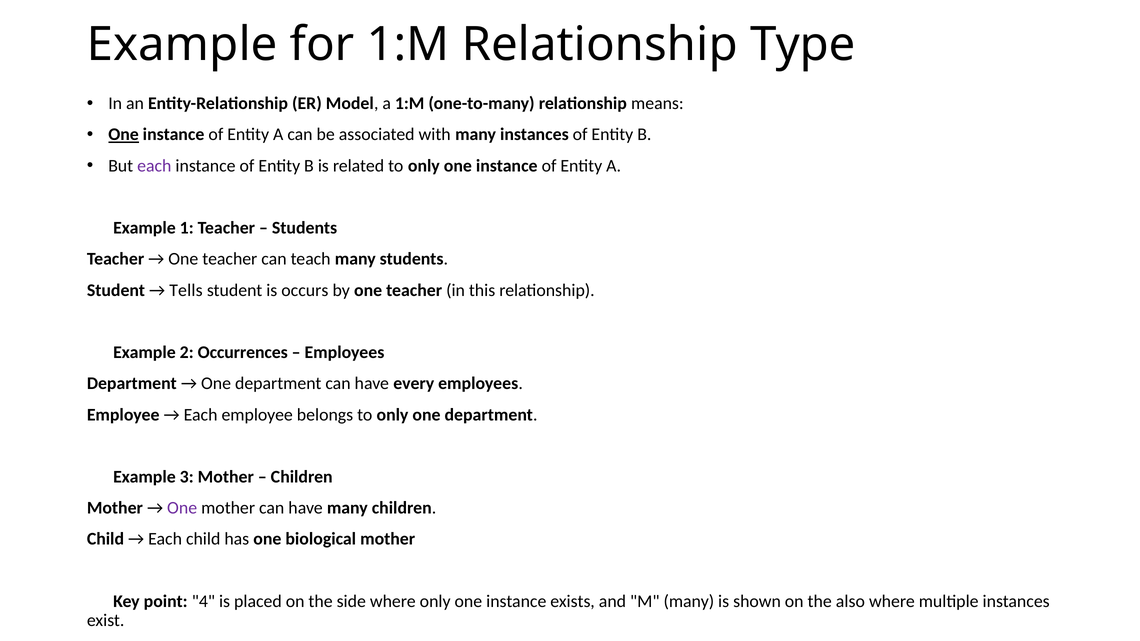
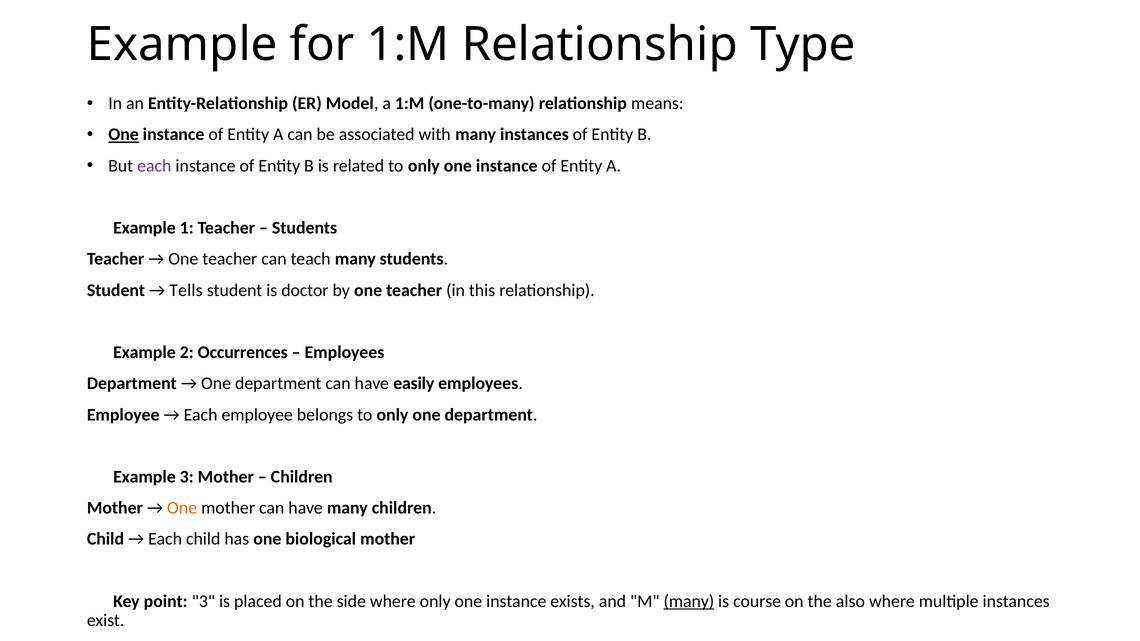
occurs: occurs -> doctor (305, 290)
every: every -> easily (414, 384)
One colour: purple -> orange (182, 508)
point 4: 4 -> 3 (203, 602)
many underline: none -> present (689, 602)
shown: shown -> course (757, 602)
